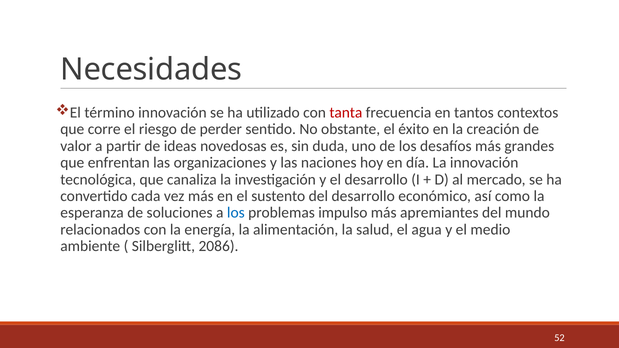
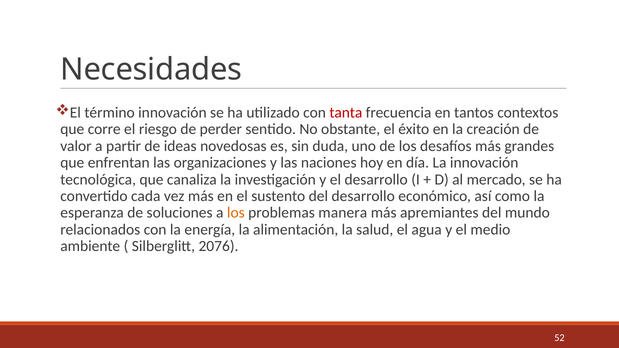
los colour: blue -> orange (236, 213)
impulso: impulso -> manera (343, 213)
2086: 2086 -> 2076 (219, 246)
